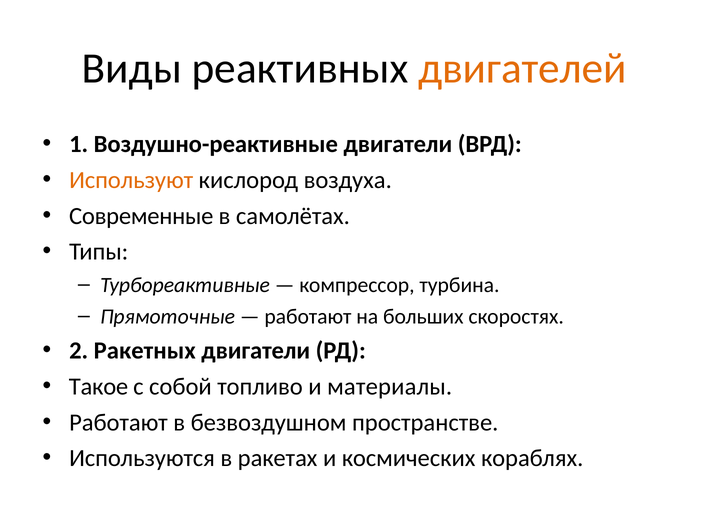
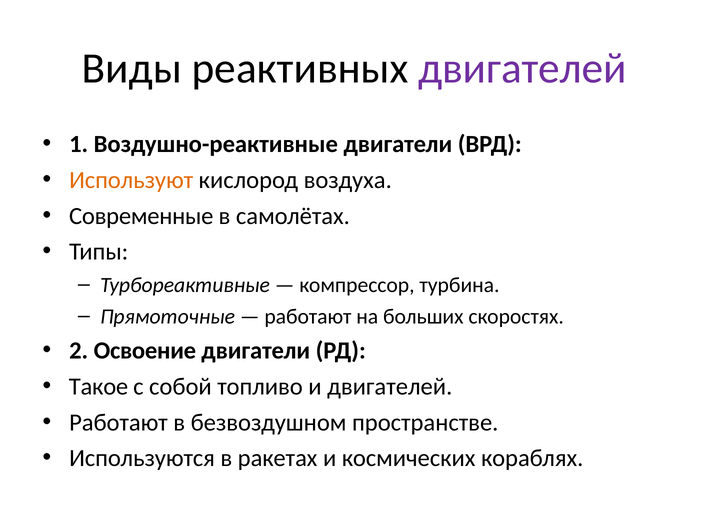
двигателей colour: orange -> purple (522, 69)
Ракетных: Ракетных -> Освоение (145, 351)
и материалы: материалы -> двигателей (390, 386)
